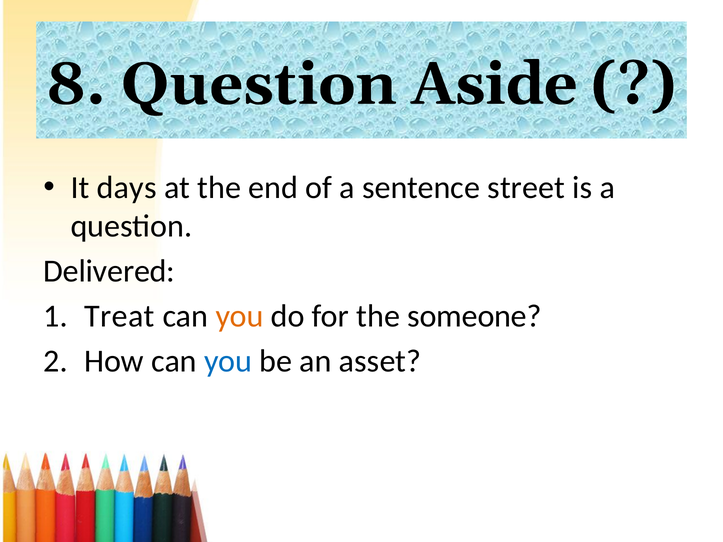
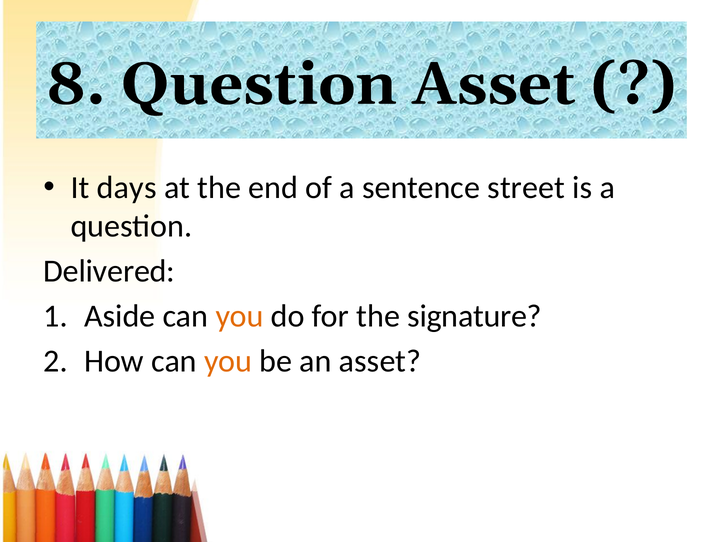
Question Aside: Aside -> Asset (494, 84)
Treat: Treat -> Aside (120, 317)
someone: someone -> signature (474, 317)
you colour: blue -> orange (228, 362)
